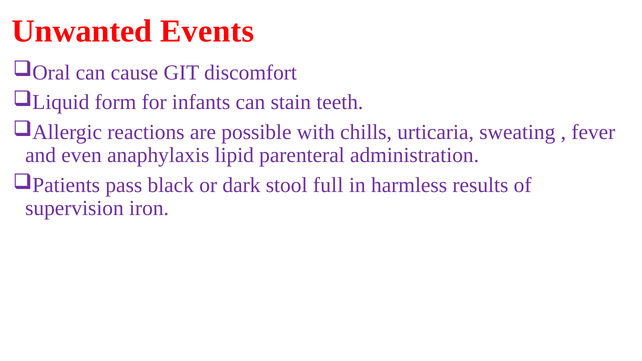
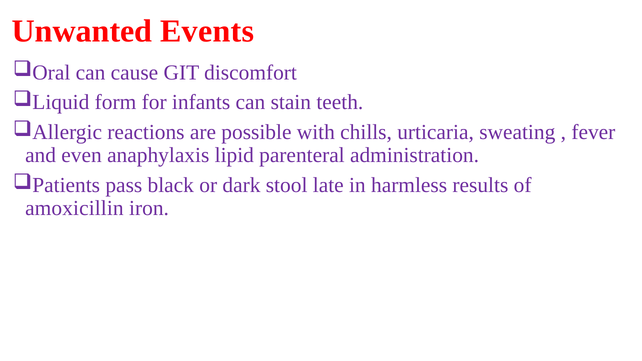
full: full -> late (328, 185)
supervision: supervision -> amoxicillin (74, 208)
